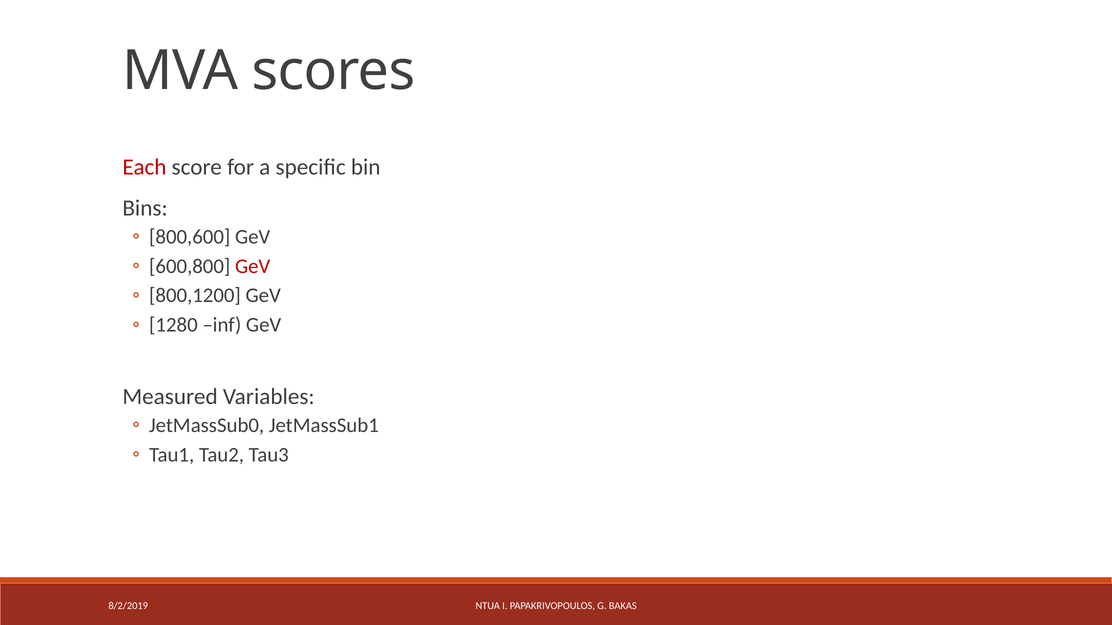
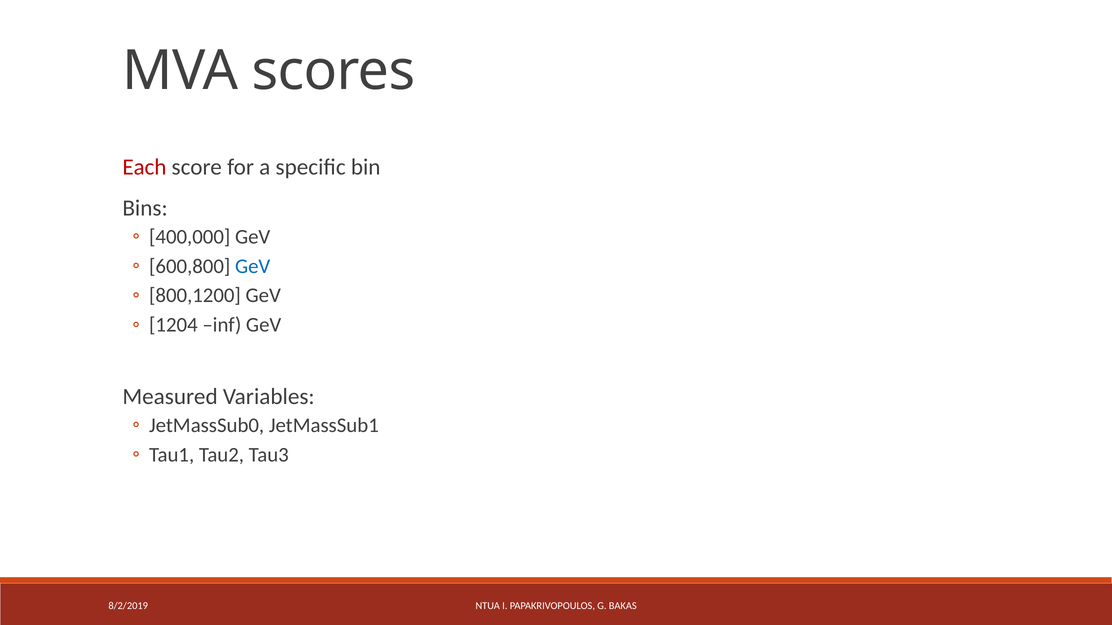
800,600: 800,600 -> 400,000 (190, 237)
GeV colour: red -> blue (253, 266)
1280: 1280 -> 1204 (173, 325)
